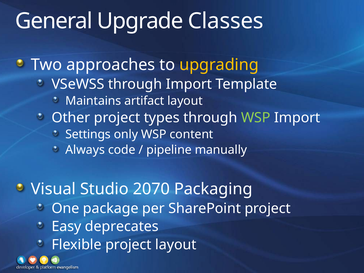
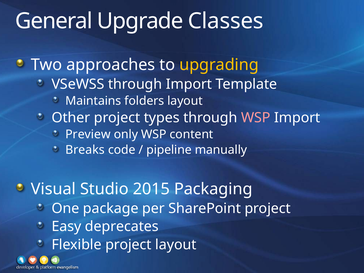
artifact: artifact -> folders (144, 101)
WSP colour: light green -> pink (256, 118)
Settings: Settings -> Preview (88, 134)
Always: Always -> Breaks (85, 150)
2070: 2070 -> 2015 (151, 189)
